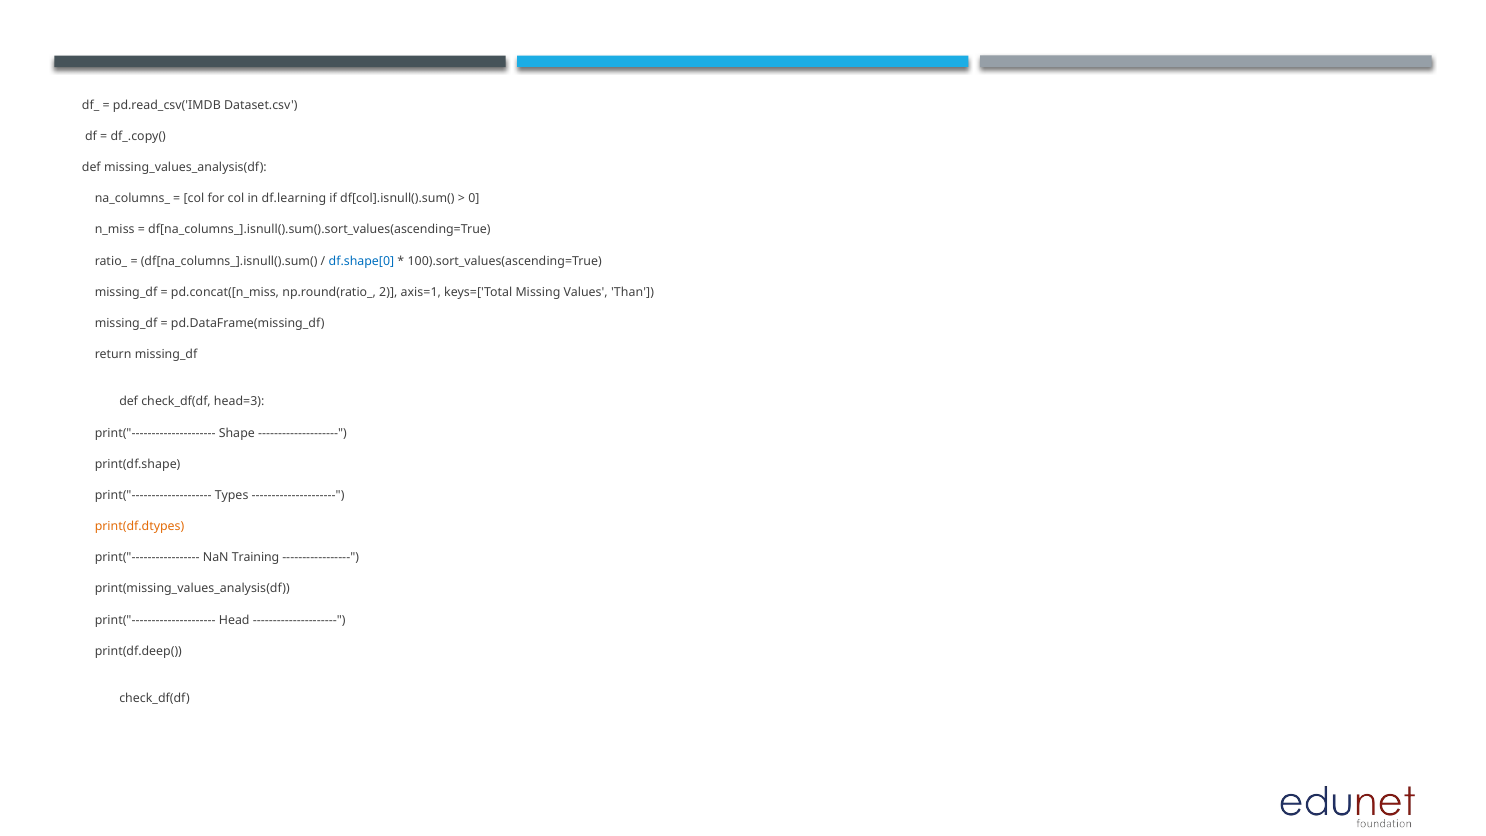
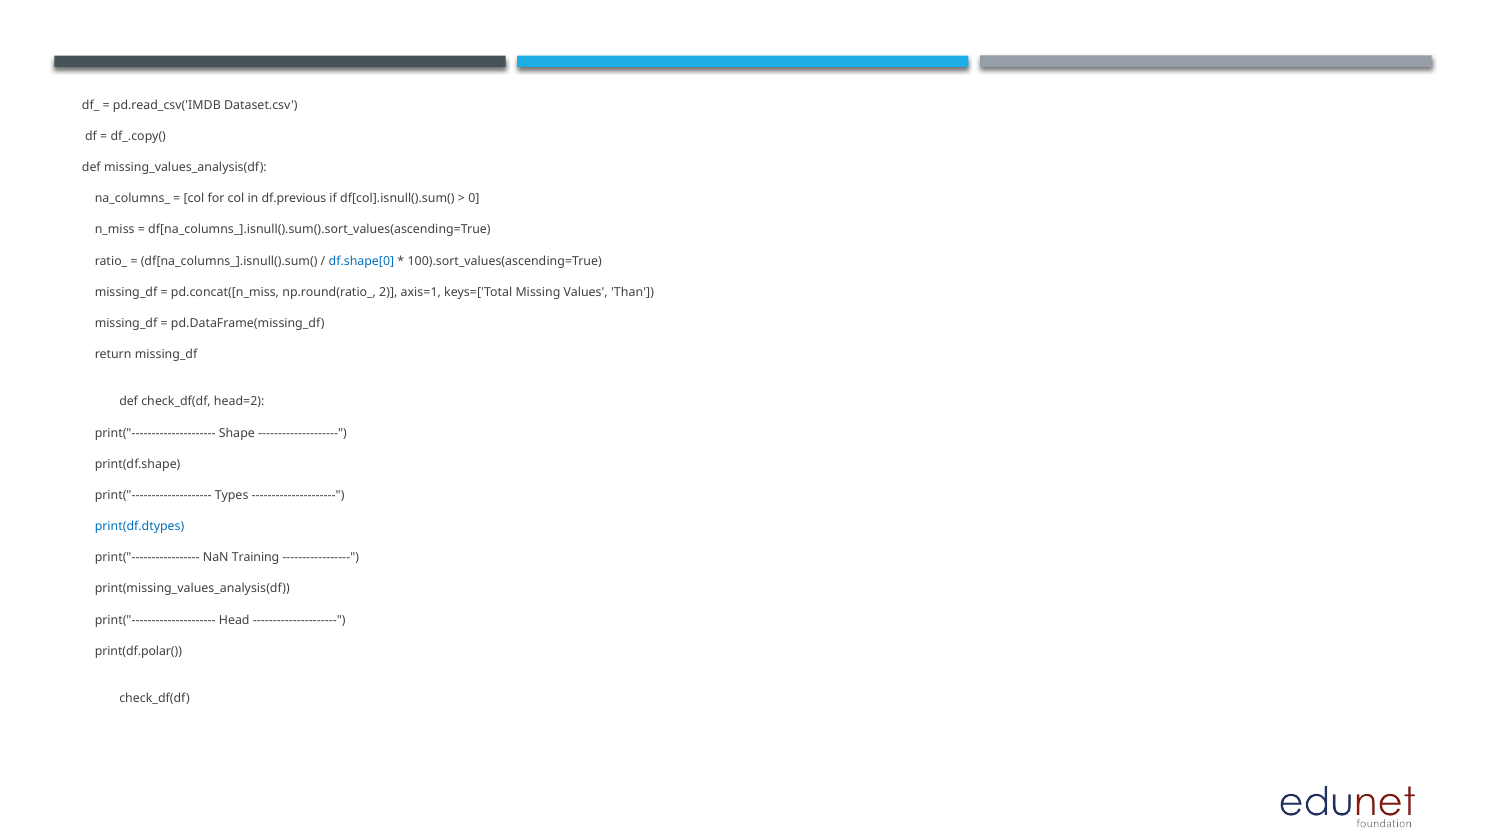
df.learning: df.learning -> df.previous (294, 199)
head=3: head=3 -> head=2 (239, 402)
print(df.dtypes colour: orange -> blue (140, 526)
print(df.deep(: print(df.deep( -> print(df.polar( (138, 651)
